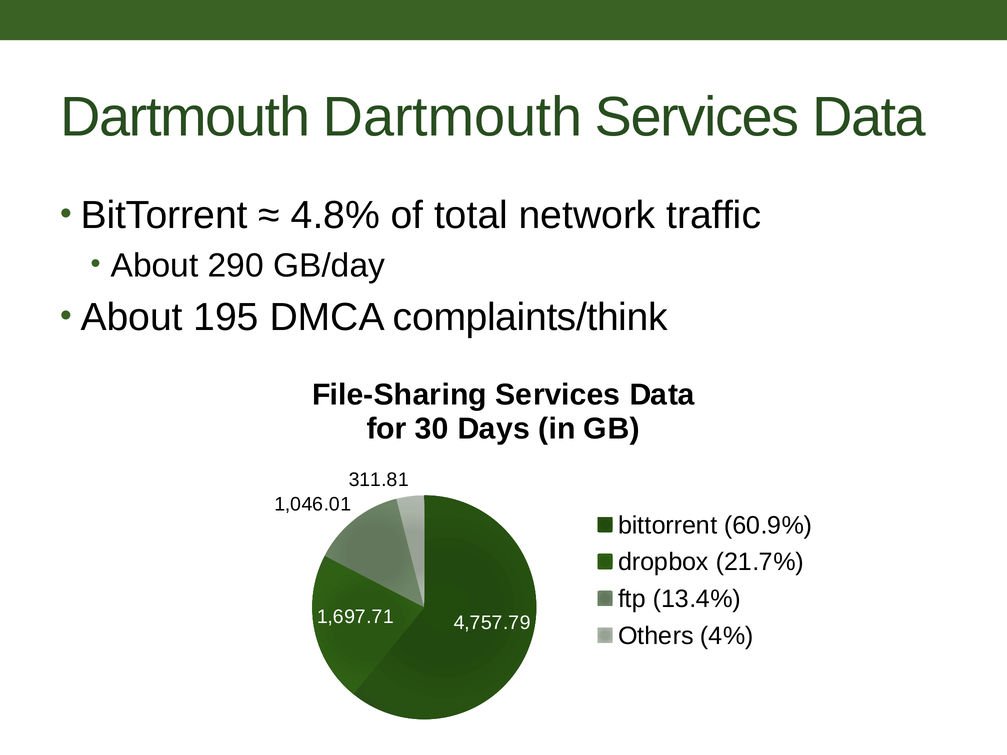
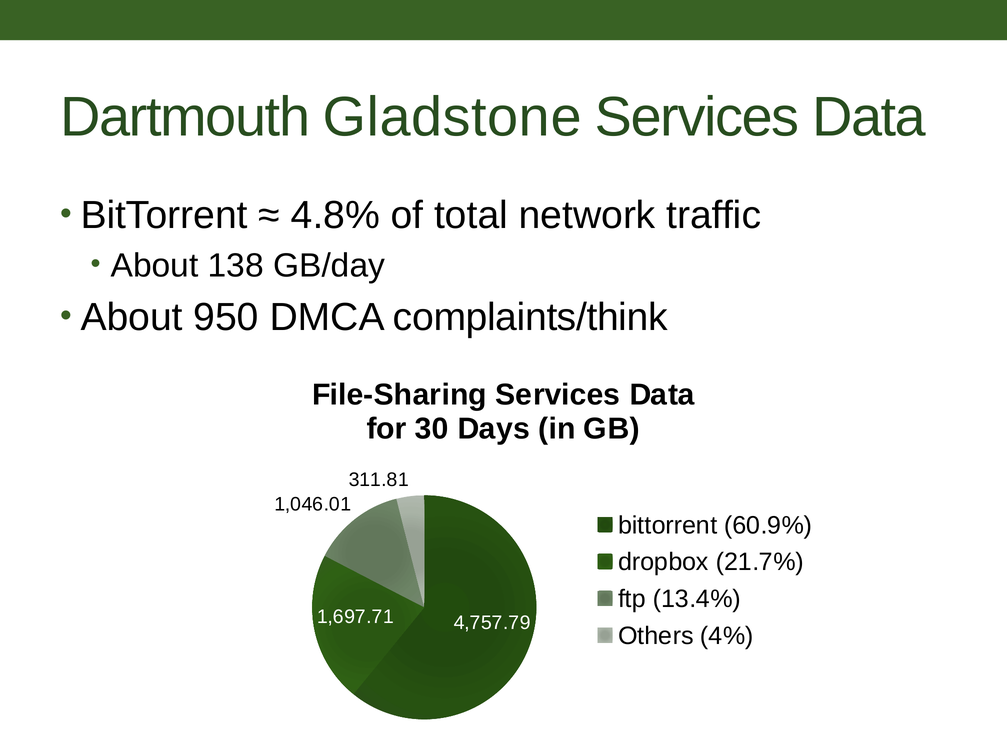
Dartmouth Dartmouth: Dartmouth -> Gladstone (452, 117)
290: 290 -> 138 (236, 266)
195: 195 -> 950 (226, 317)
